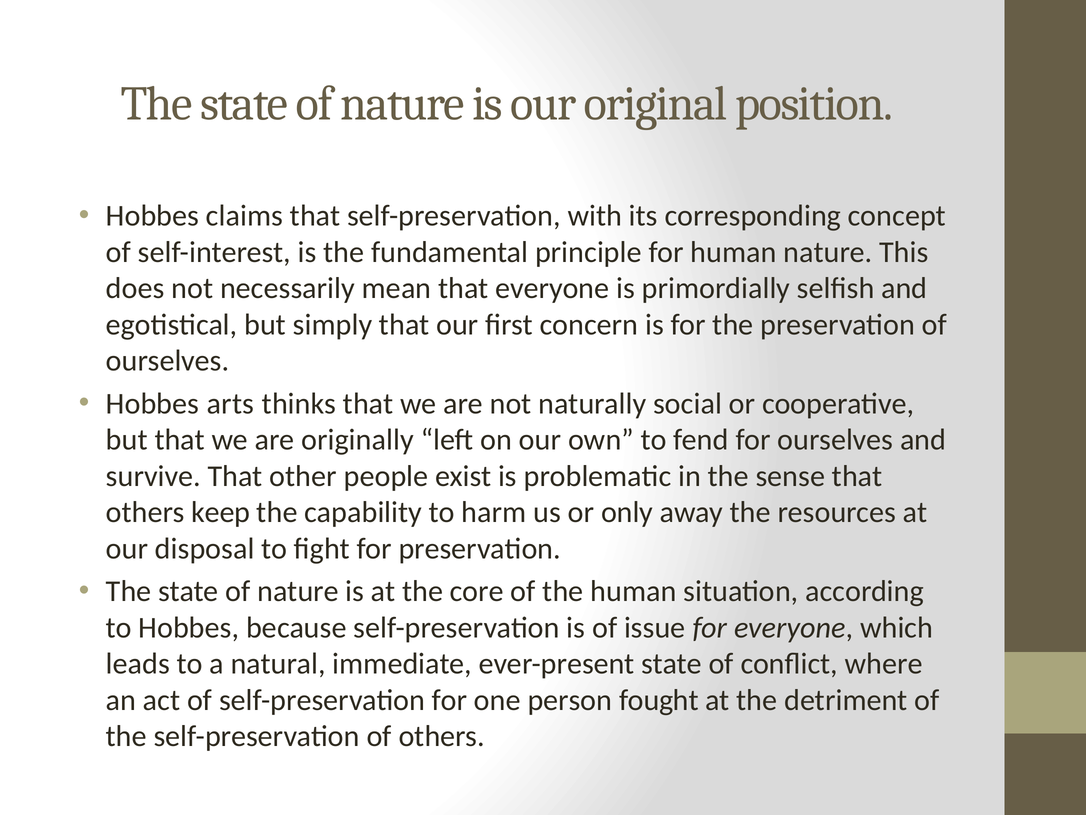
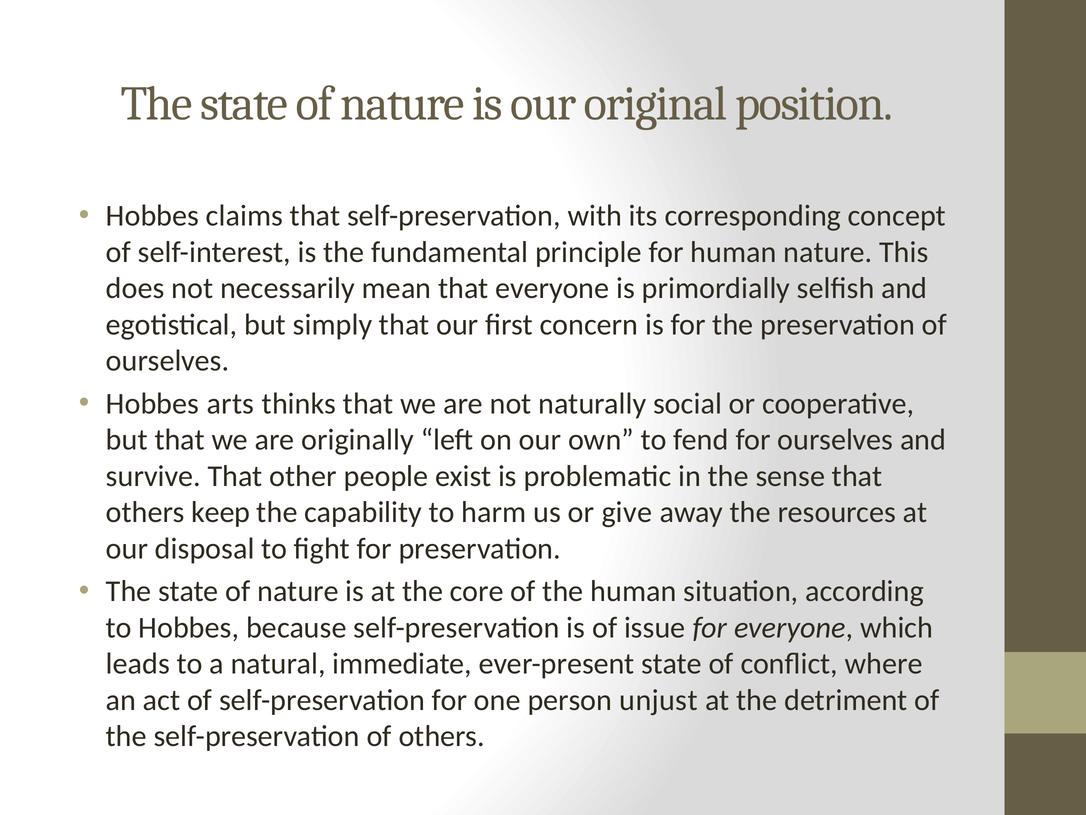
only: only -> give (627, 512)
fought: fought -> unjust (659, 700)
